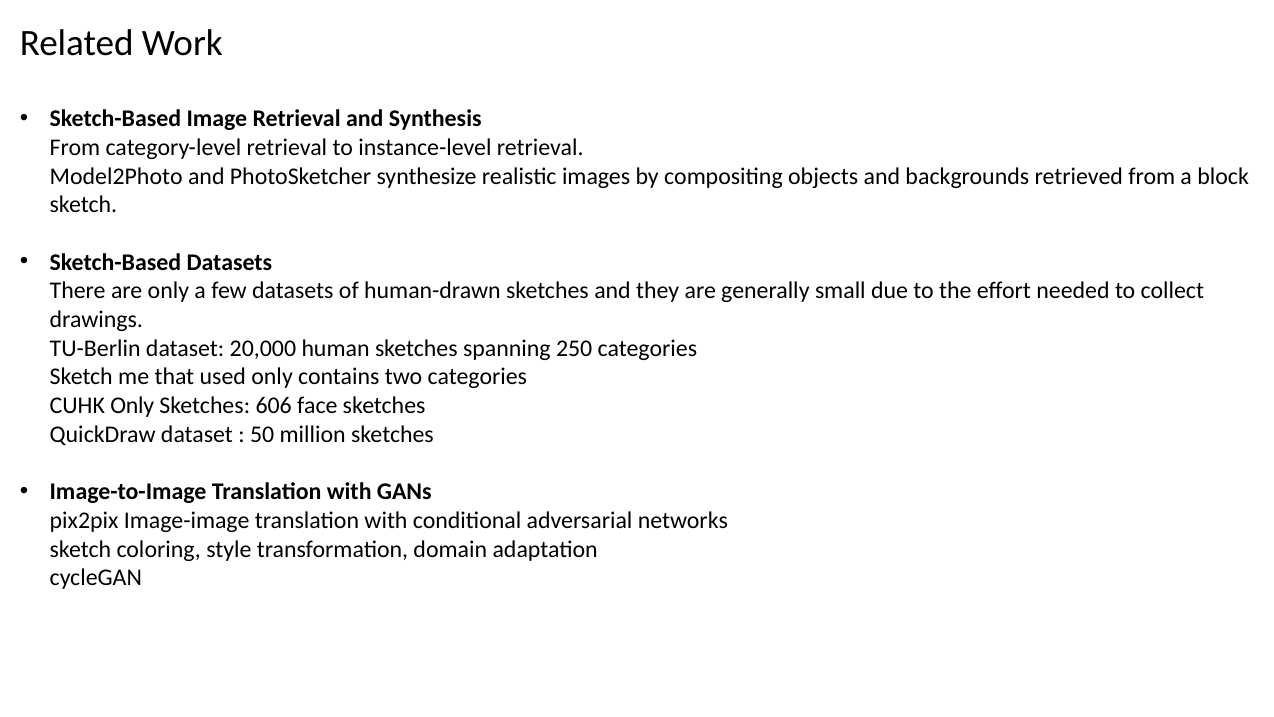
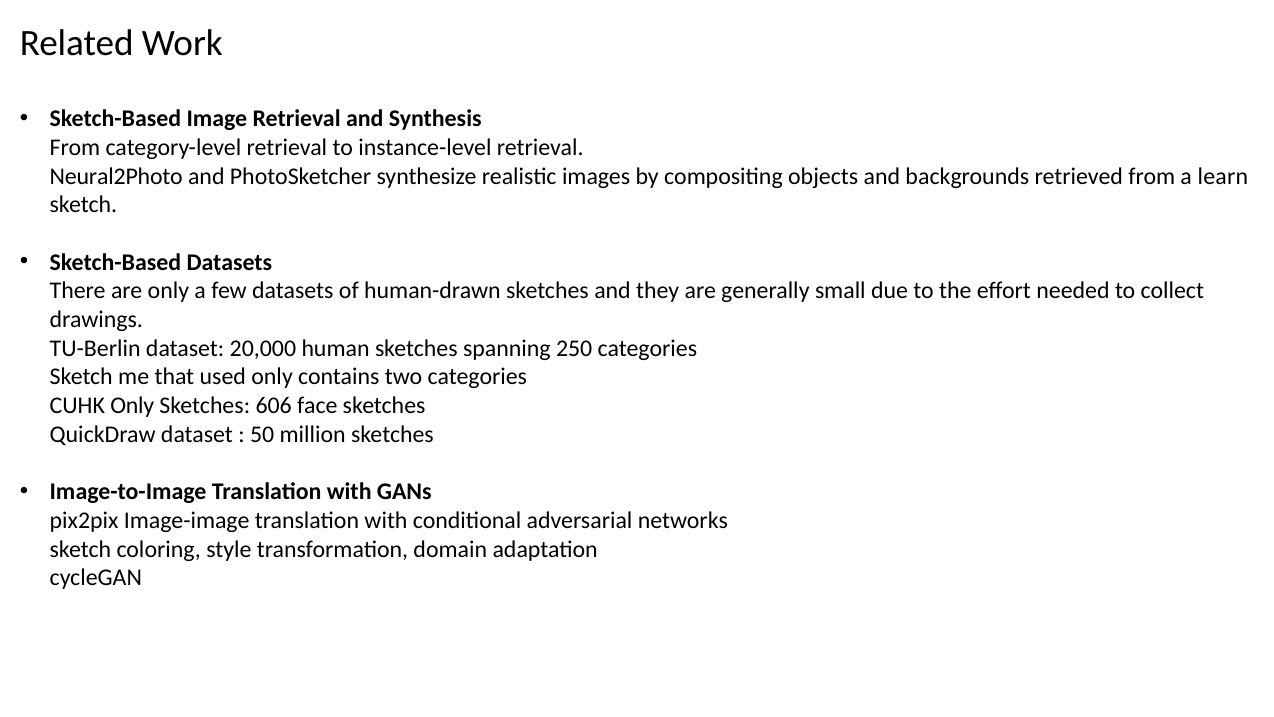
Model2Photo: Model2Photo -> Neural2Photo (116, 176)
block: block -> learn (1223, 176)
